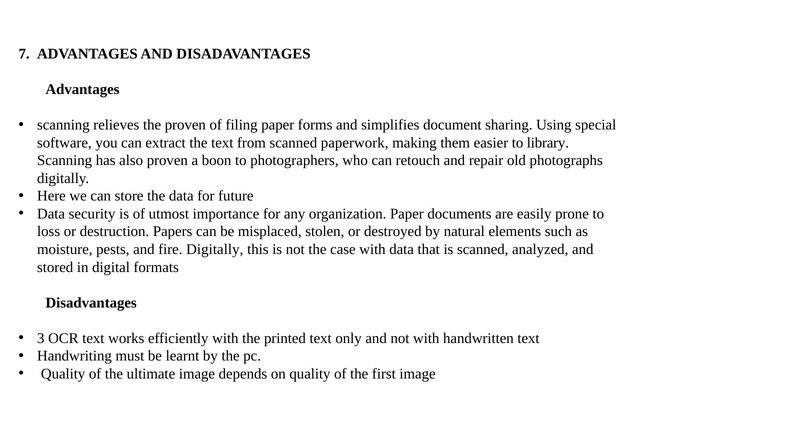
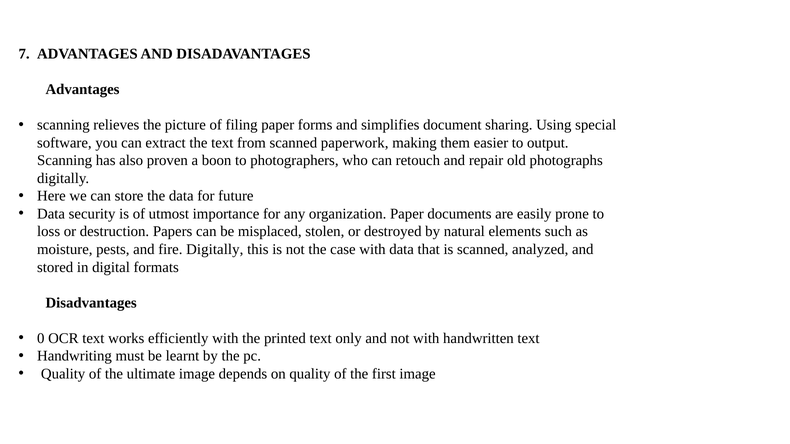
the proven: proven -> picture (185, 125)
library: library -> output (548, 143)
3: 3 -> 0 (41, 338)
